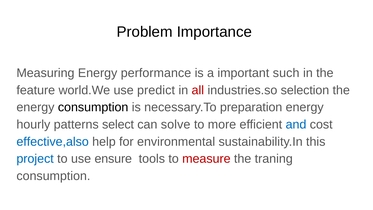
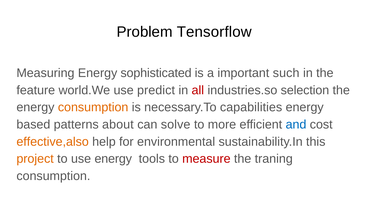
Importance: Importance -> Tensorflow (214, 32)
performance: performance -> sophisticated (156, 73)
consumption colour: black -> orange (93, 107)
preparation: preparation -> capabilities (251, 107)
hourly: hourly -> based (33, 124)
select: select -> about (118, 124)
effective,also colour: blue -> orange (53, 142)
project colour: blue -> orange (35, 159)
use ensure: ensure -> energy (113, 159)
